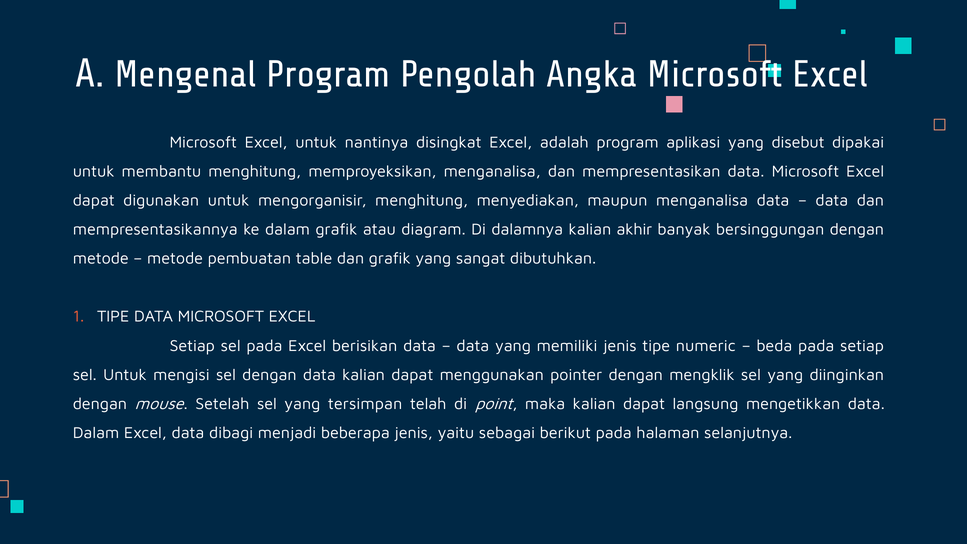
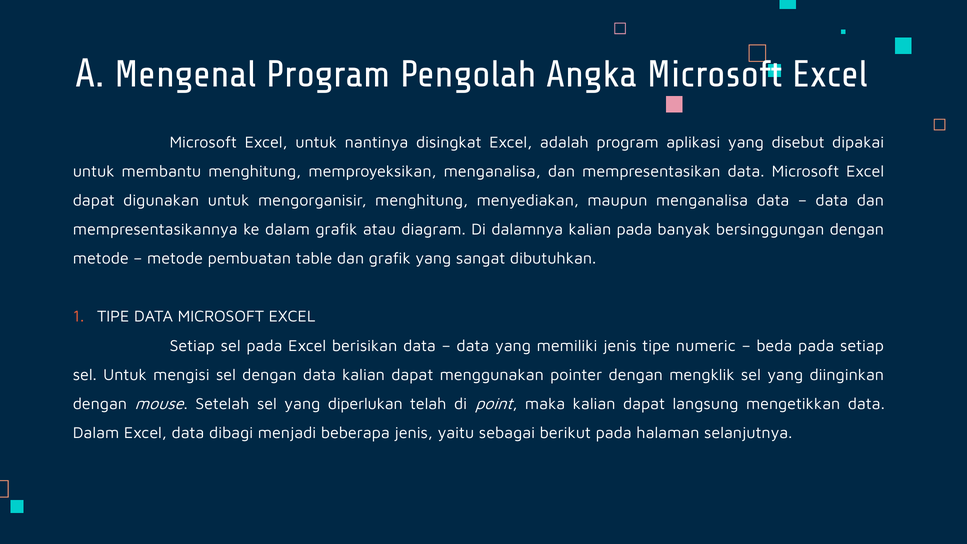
kalian akhir: akhir -> pada (634, 230)
tersimpan: tersimpan -> diperlukan (365, 404)
